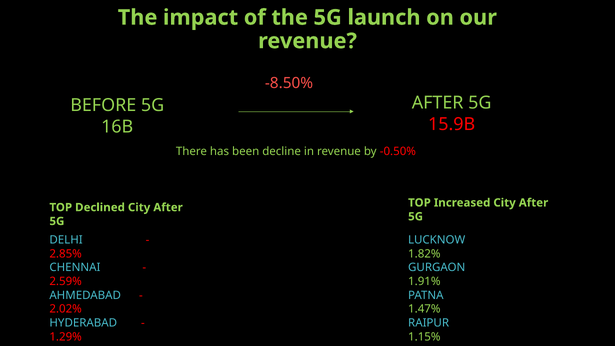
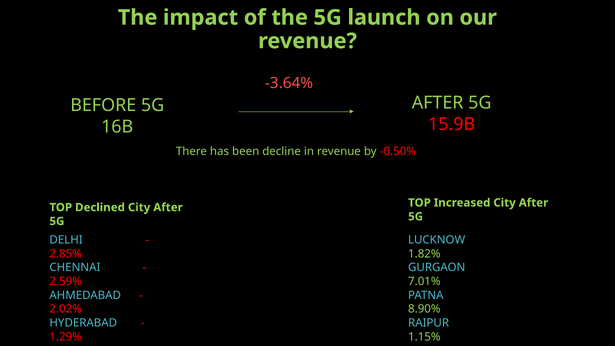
-8.50%: -8.50% -> -3.64% (289, 83)
1.91%: 1.91% -> 7.01% (424, 281)
1.47%: 1.47% -> 8.90% (424, 309)
